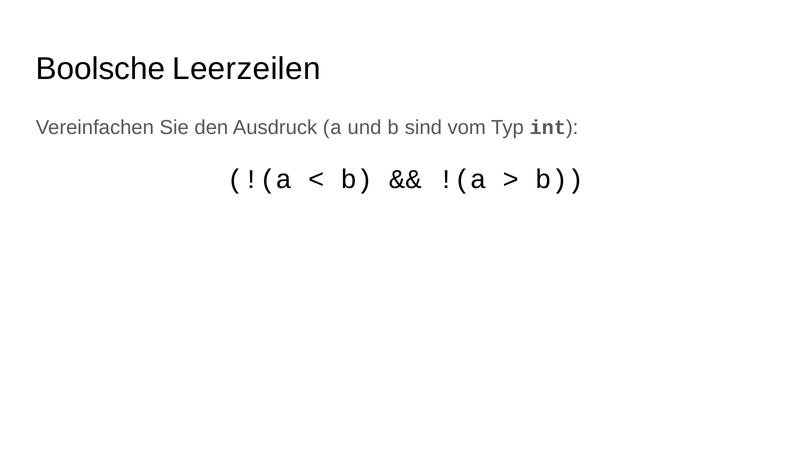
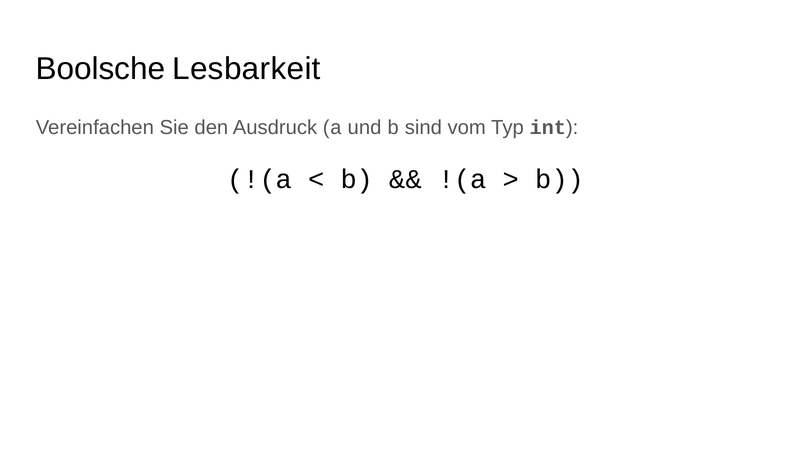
Leerzeilen: Leerzeilen -> Lesbarkeit (246, 69)
